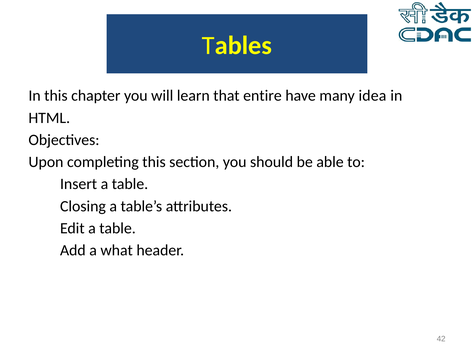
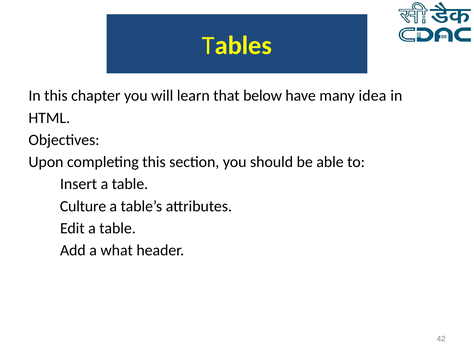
entire: entire -> below (263, 96)
Closing: Closing -> Culture (83, 206)
